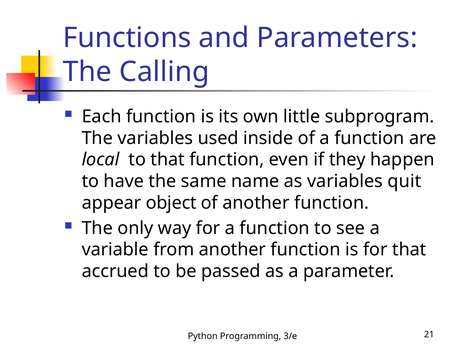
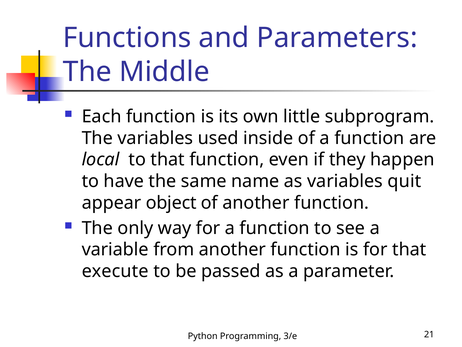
Calling: Calling -> Middle (164, 72)
accrued: accrued -> execute (115, 271)
